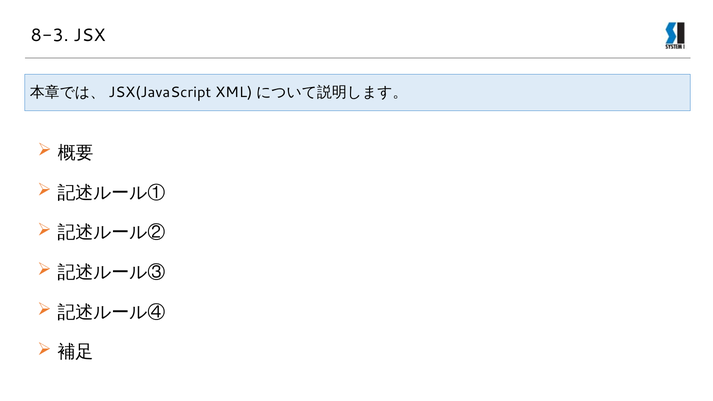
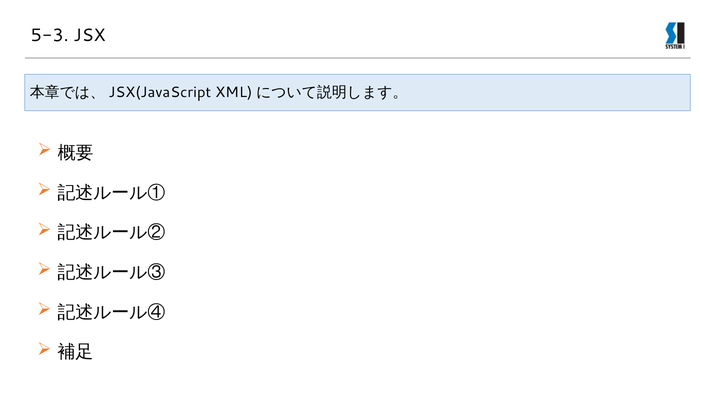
8-3: 8-3 -> 5-3 (50, 35)
